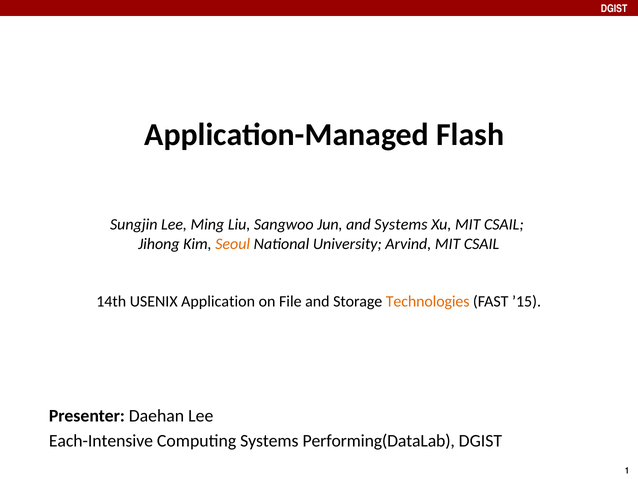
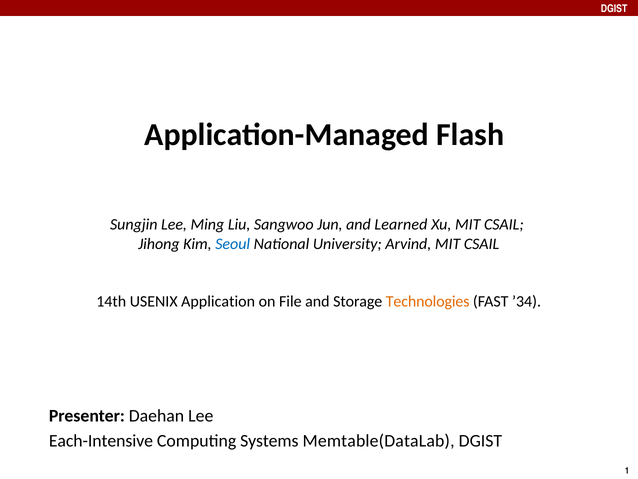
and Systems: Systems -> Learned (401, 224)
Seoul colour: orange -> blue (233, 244)
’15: ’15 -> ’34 (527, 301)
Performing(DataLab: Performing(DataLab -> Memtable(DataLab (379, 440)
